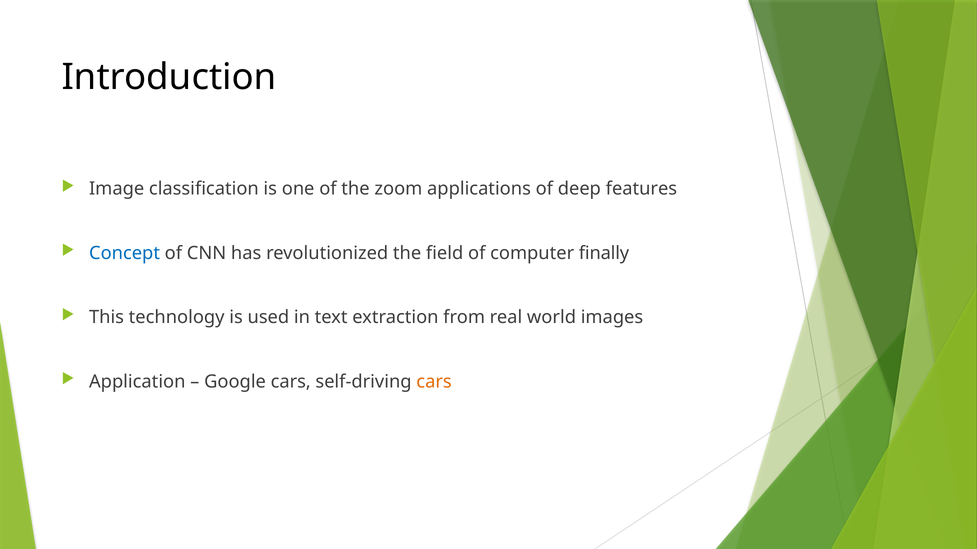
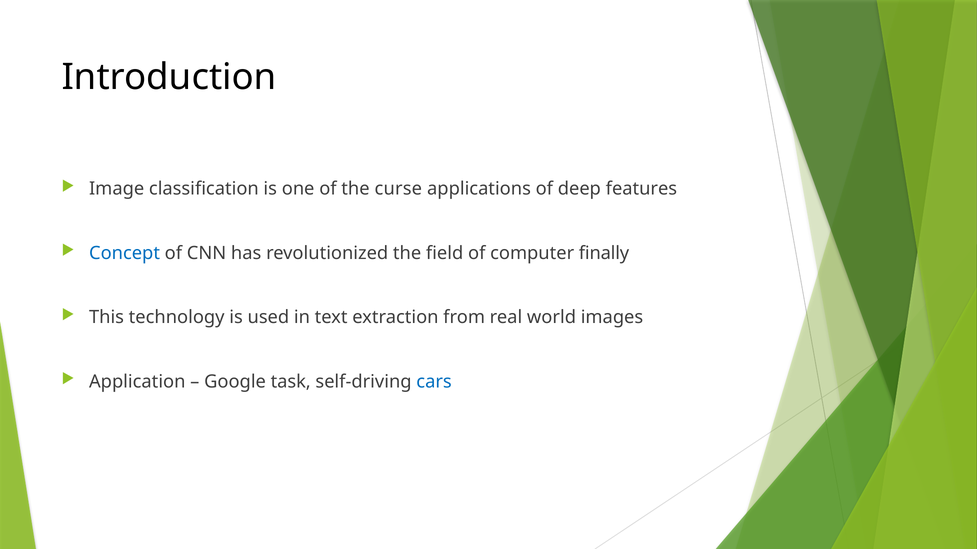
zoom: zoom -> curse (398, 189)
Google cars: cars -> task (291, 382)
cars colour: orange -> blue (434, 382)
